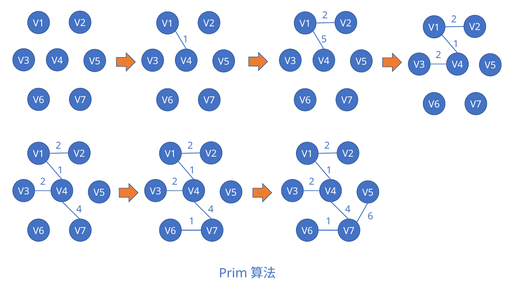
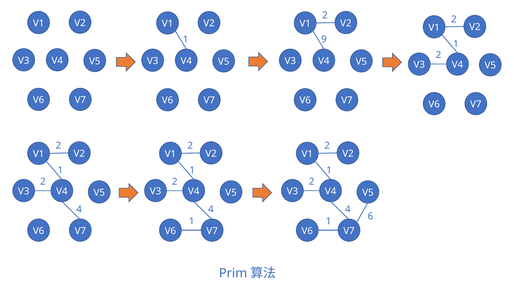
5: 5 -> 9 (324, 39)
